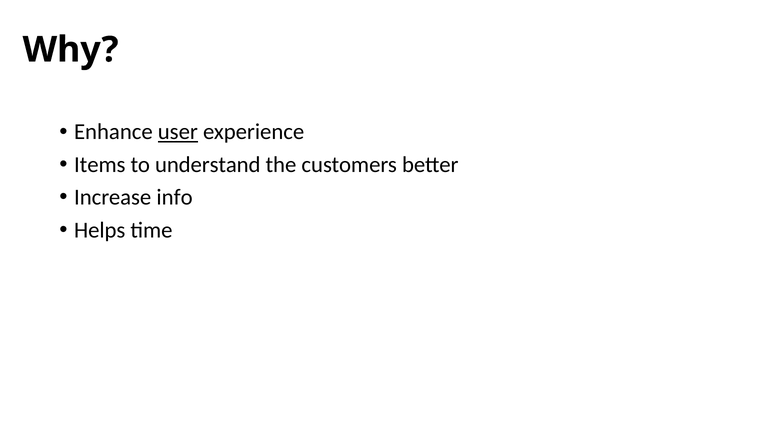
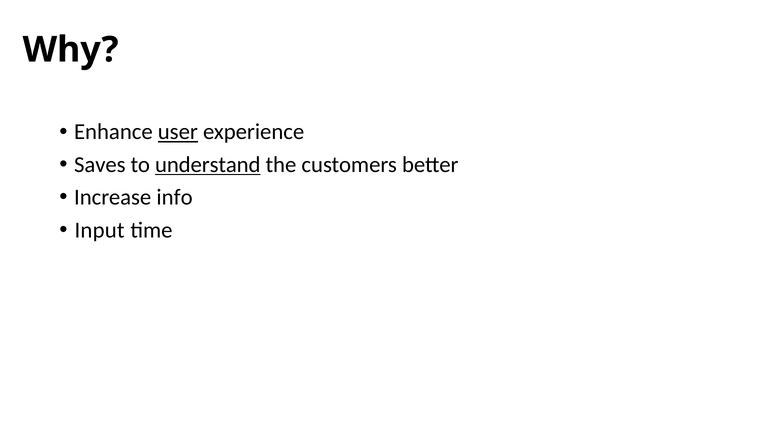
Items: Items -> Saves (100, 165)
understand underline: none -> present (208, 165)
Helps: Helps -> Input (100, 230)
